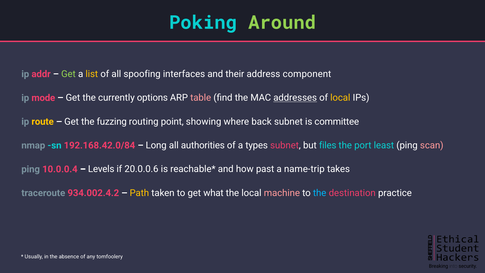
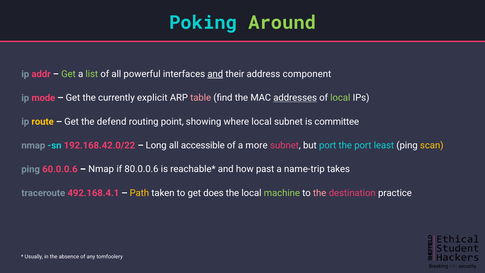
list colour: yellow -> light green (92, 74)
spoofing: spoofing -> powerful (142, 74)
and underline: none -> present (215, 74)
options: options -> explicit (152, 98)
local colour: yellow -> light green (340, 98)
fuzzing: fuzzing -> defend (112, 122)
where back: back -> local (262, 122)
192.168.42.0/84: 192.168.42.0/84 -> 192.168.42.0/22 (99, 145)
authorities: authorities -> accessible (203, 145)
types: types -> more (257, 145)
but files: files -> port (328, 145)
scan colour: pink -> yellow (432, 145)
10.0.0.4: 10.0.0.4 -> 60.0.0.6 (60, 169)
Levels: Levels -> Nmap (101, 169)
20.0.0.6: 20.0.0.6 -> 80.0.0.6 (141, 169)
934.002.4.2: 934.002.4.2 -> 492.168.4.1 (93, 193)
what: what -> does (213, 193)
machine colour: pink -> light green (282, 193)
the colour: light blue -> pink (320, 193)
